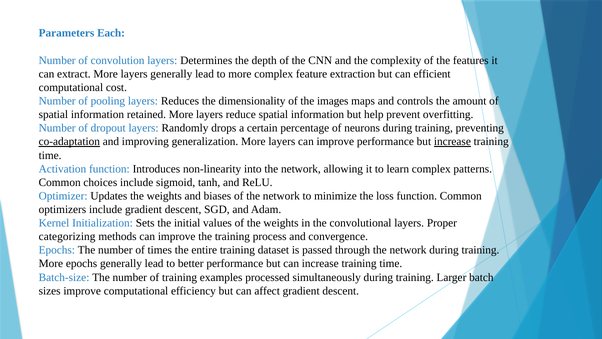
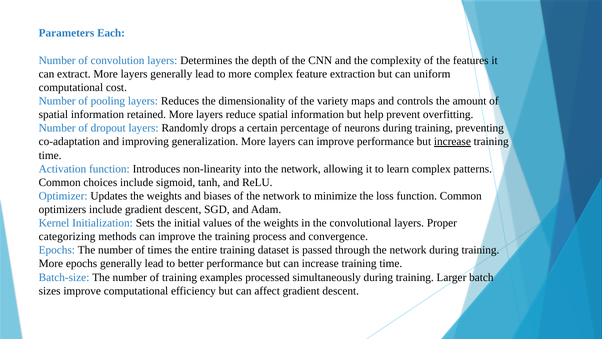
efficient: efficient -> uniform (432, 74)
images: images -> variety (333, 101)
co-adaptation underline: present -> none (69, 142)
